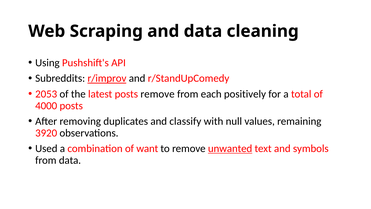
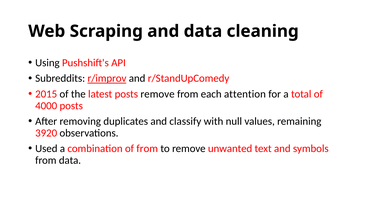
2053: 2053 -> 2015 (46, 94)
positively: positively -> attention (245, 94)
of want: want -> from (147, 148)
unwanted underline: present -> none (230, 148)
